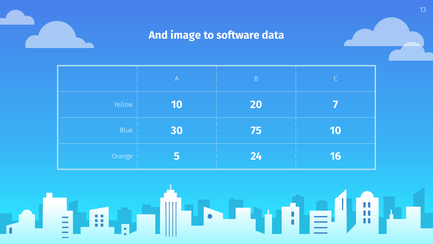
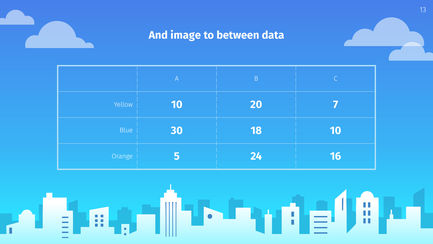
software: software -> between (238, 35)
75: 75 -> 18 (256, 130)
